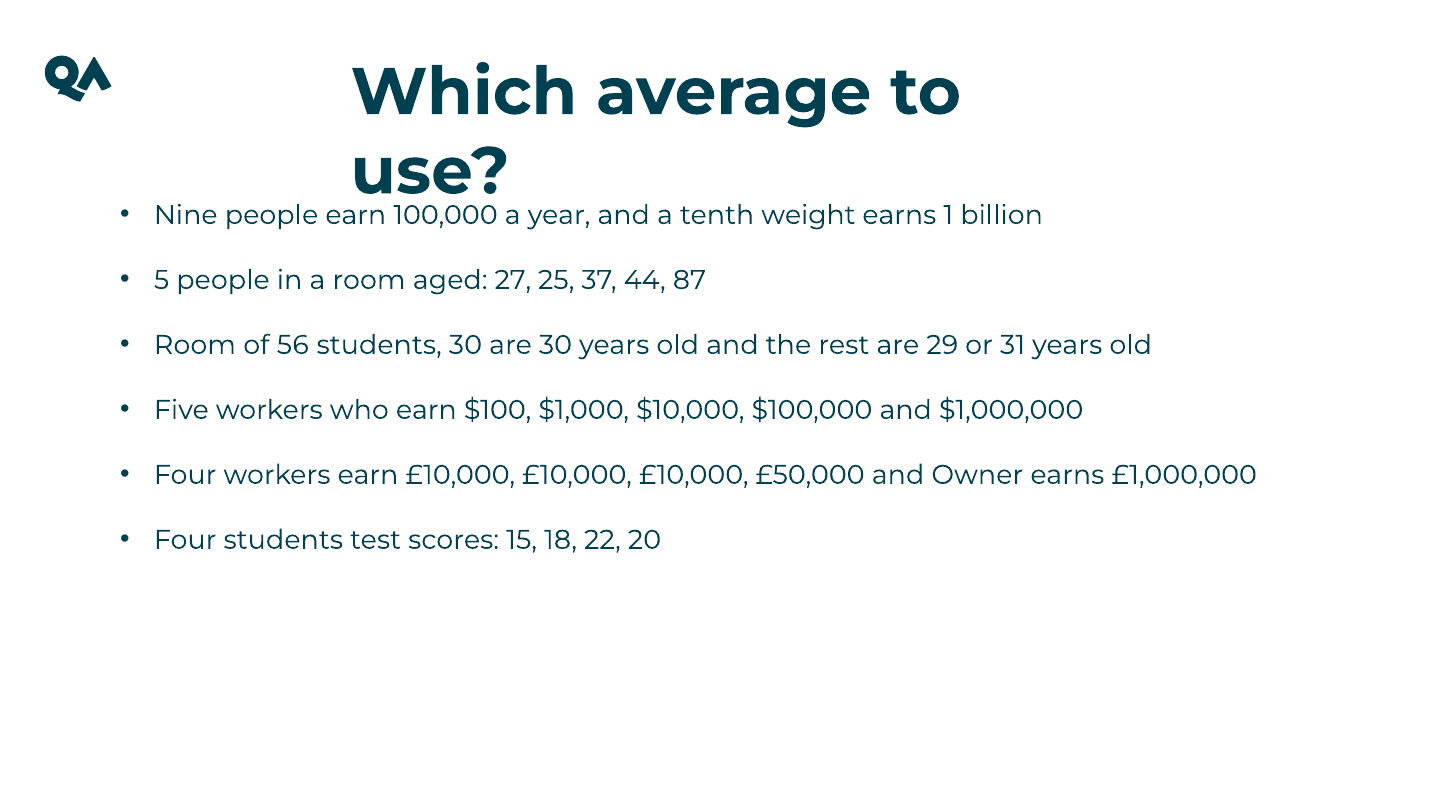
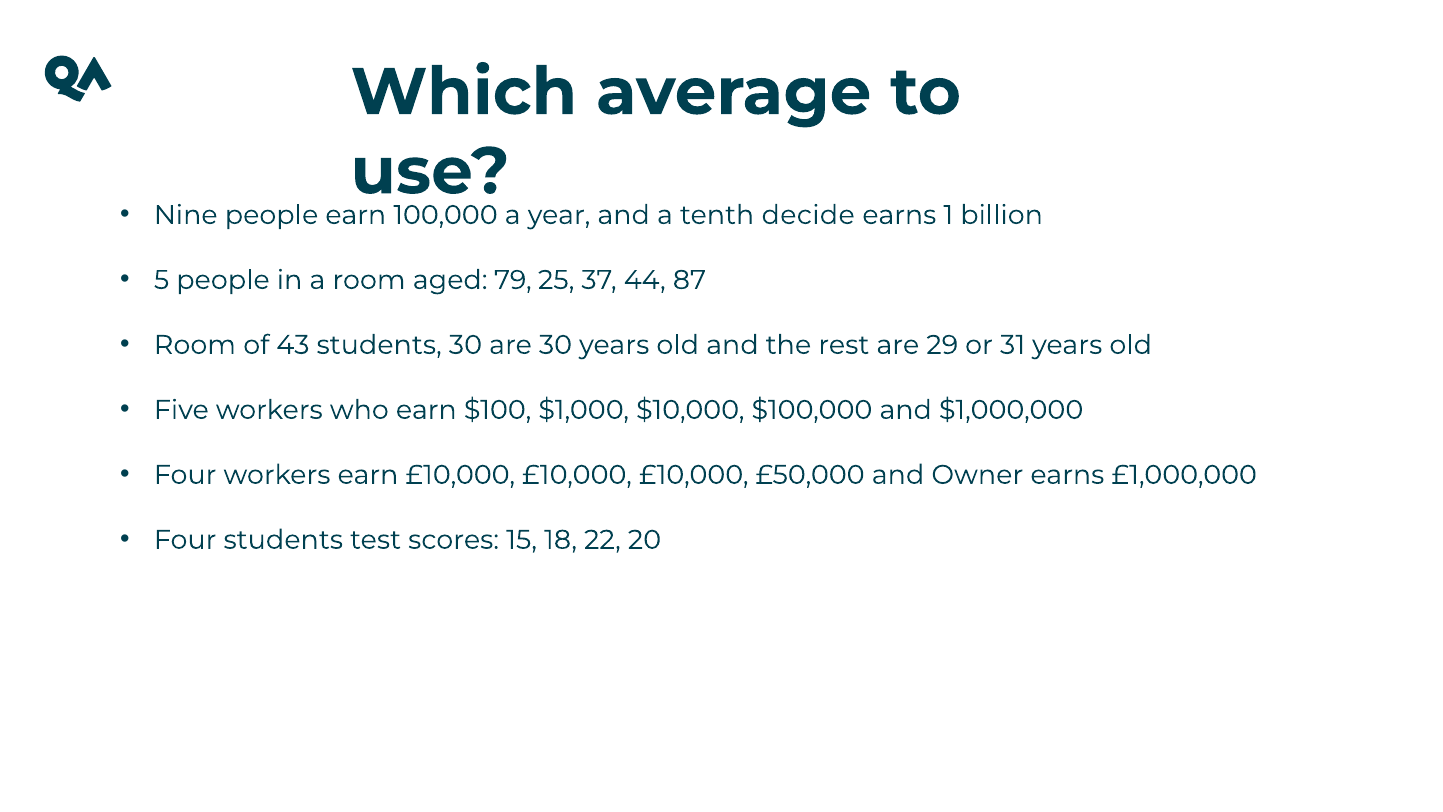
weight: weight -> decide (808, 215)
27: 27 -> 79 (513, 280)
56: 56 -> 43 (293, 345)
